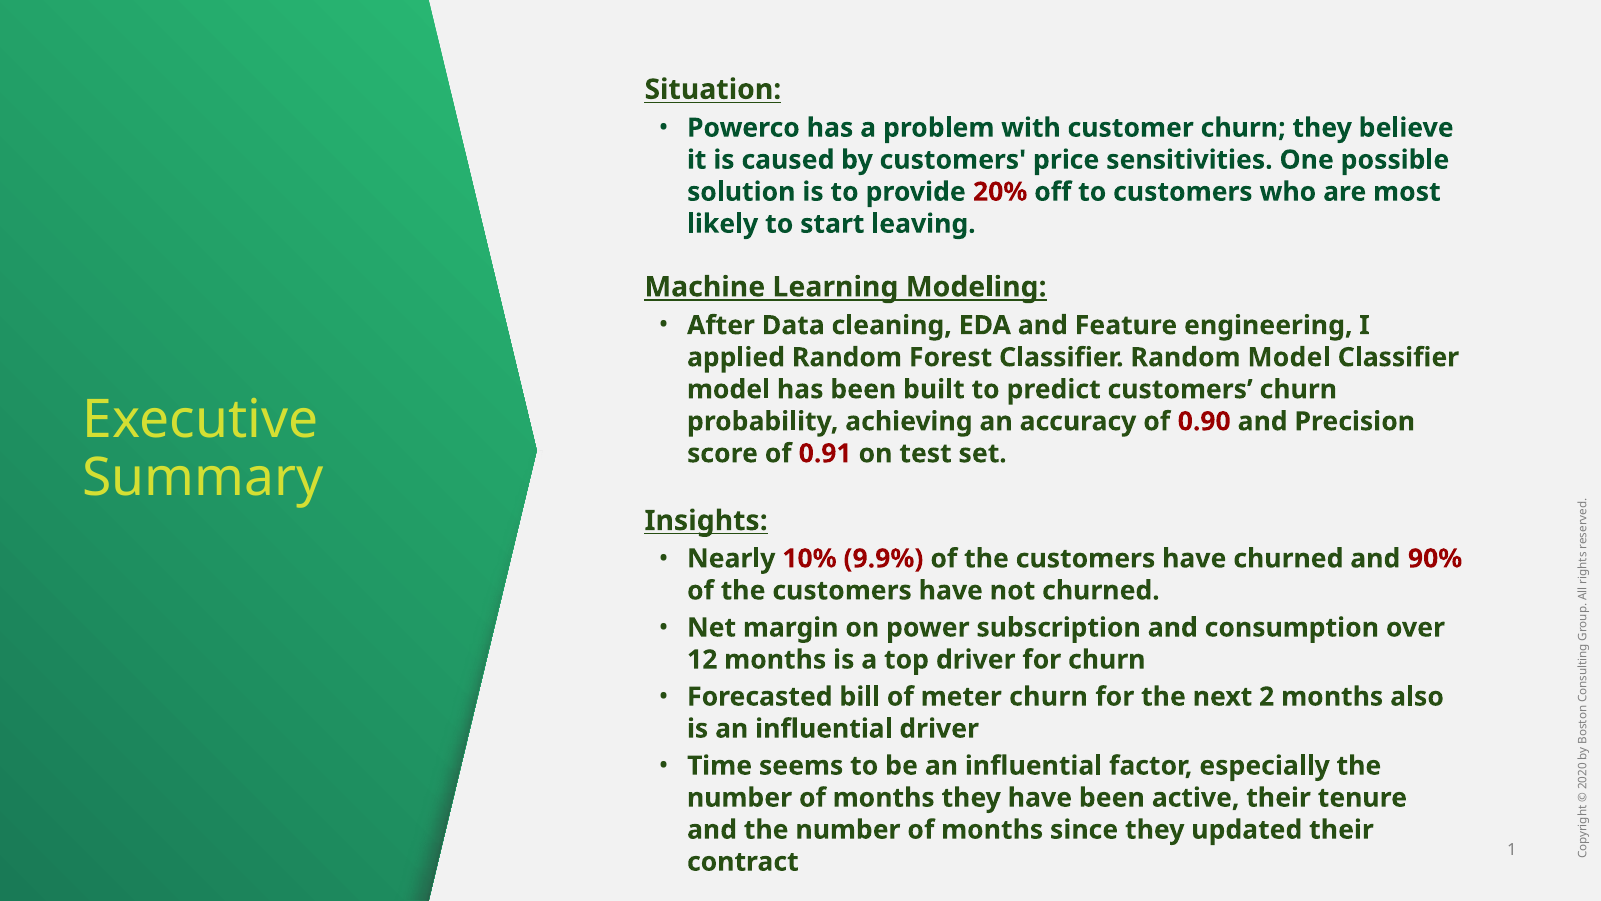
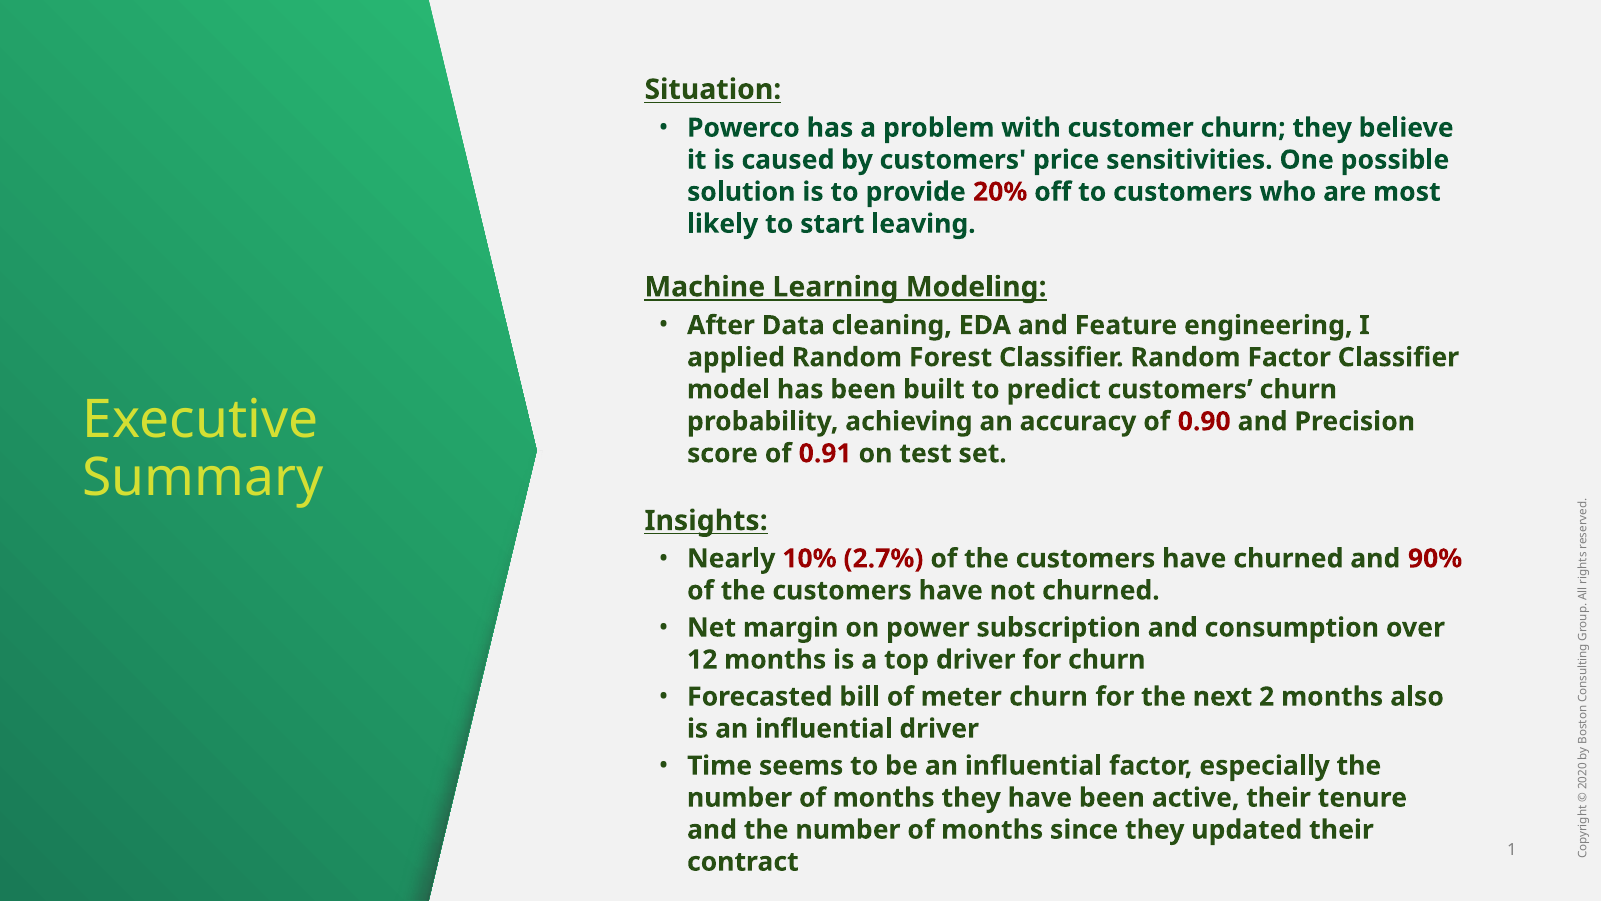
Random Model: Model -> Factor (1289, 357)
9.9%: 9.9% -> 2.7% (883, 558)
